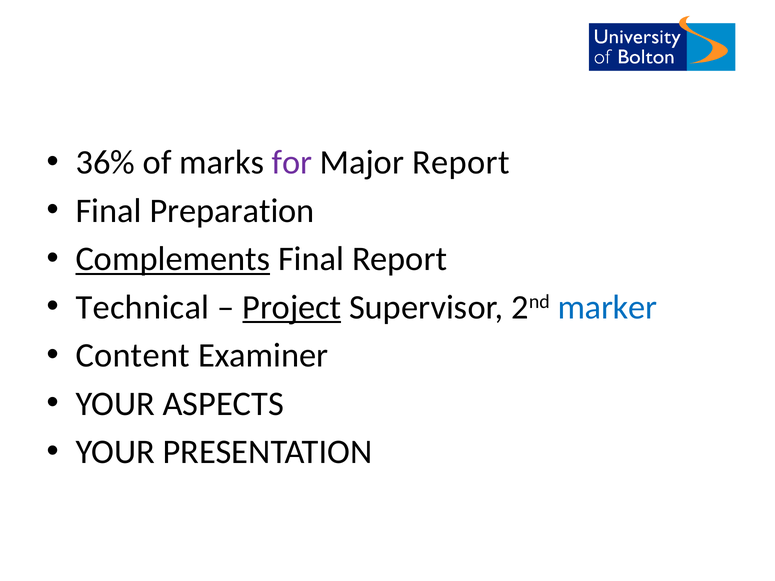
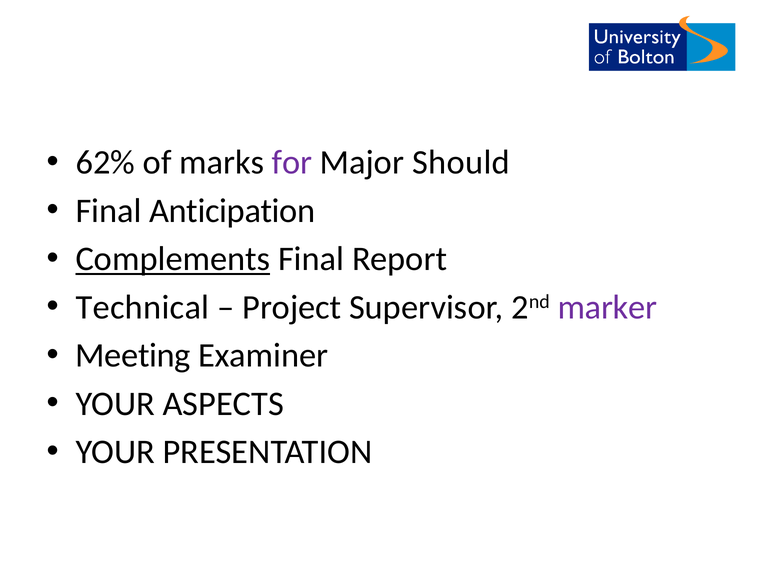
36%: 36% -> 62% (105, 163)
Major Report: Report -> Should (461, 163)
Preparation: Preparation -> Anticipation (232, 211)
Project underline: present -> none (292, 307)
marker colour: blue -> purple (607, 307)
Content: Content -> Meeting (133, 356)
